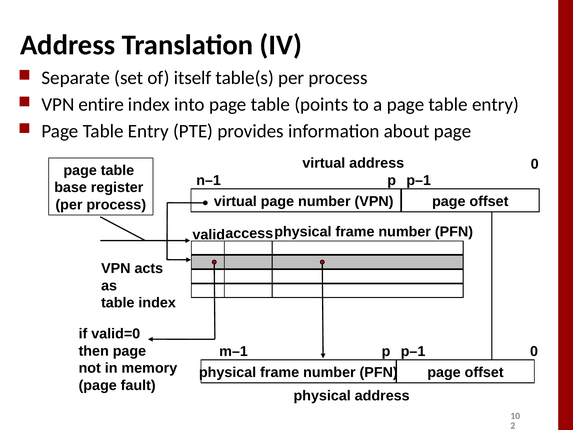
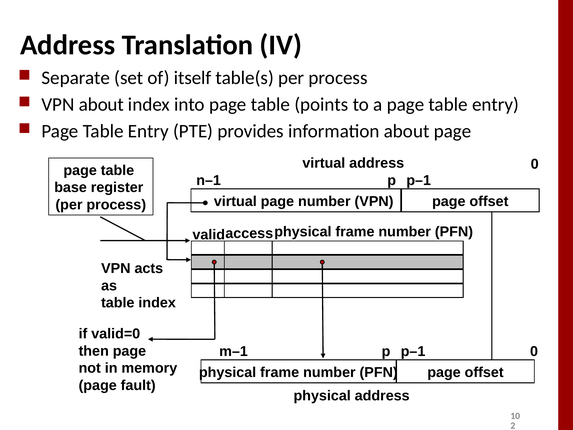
VPN entire: entire -> about (101, 104)
